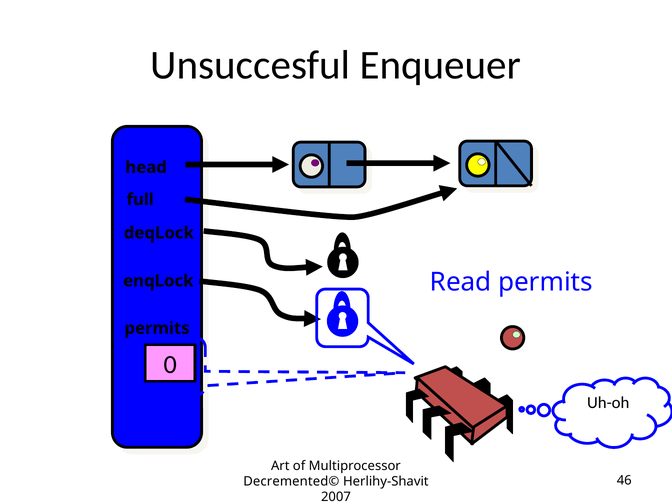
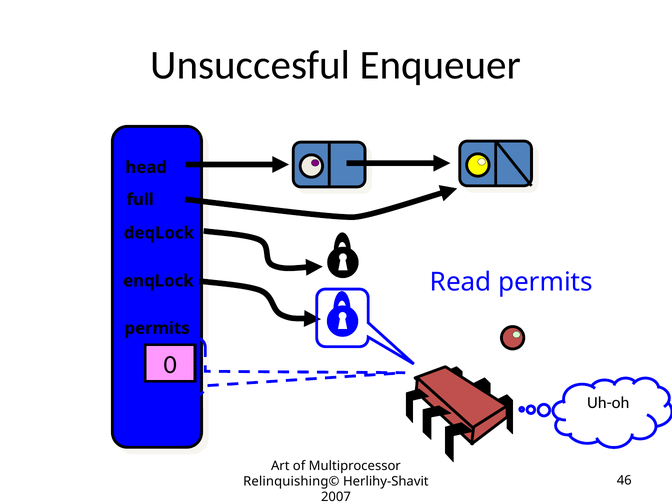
Decremented©: Decremented© -> Relinquishing© (291, 481)
